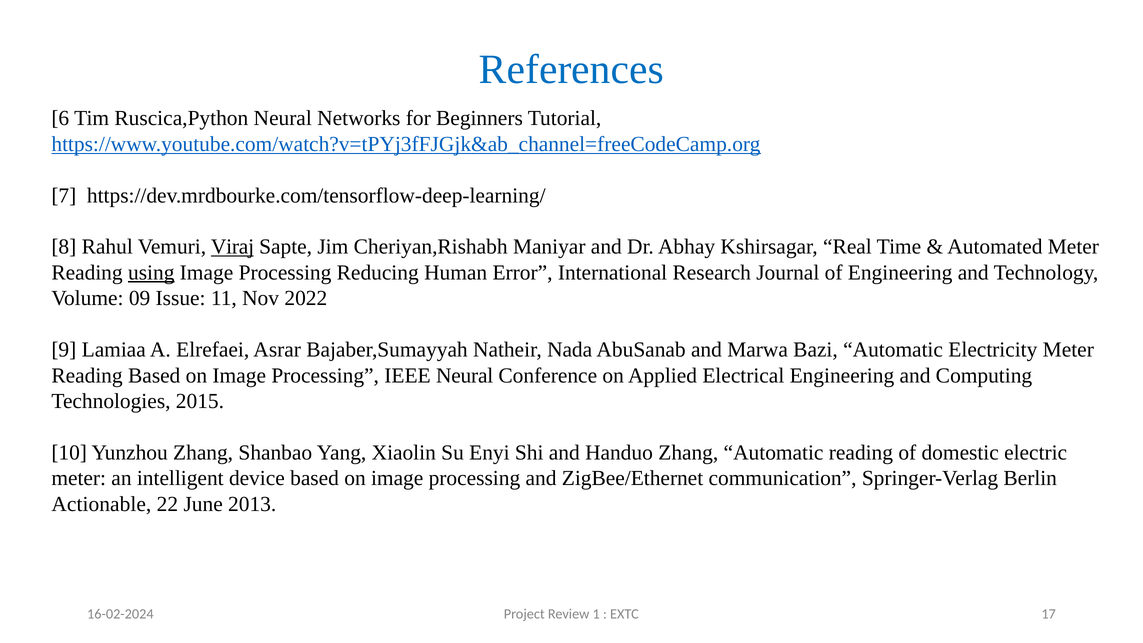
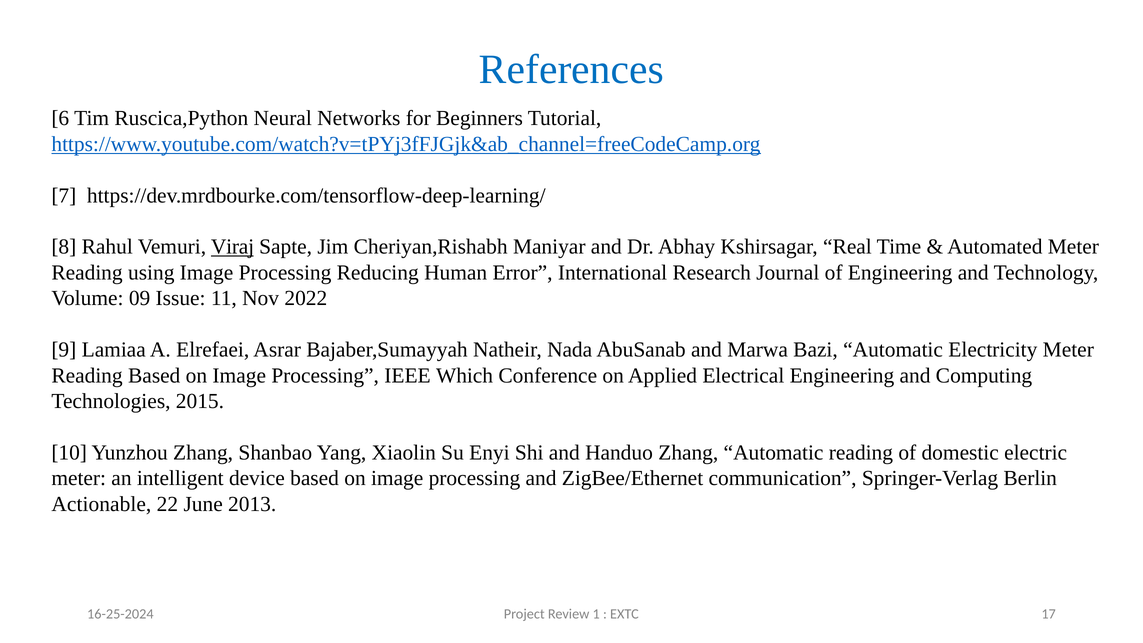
using underline: present -> none (151, 273)
IEEE Neural: Neural -> Which (465, 375)
16-02-2024: 16-02-2024 -> 16-25-2024 (120, 614)
